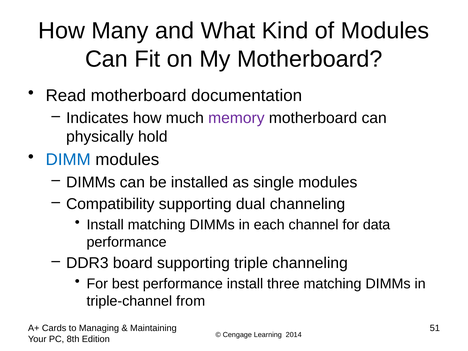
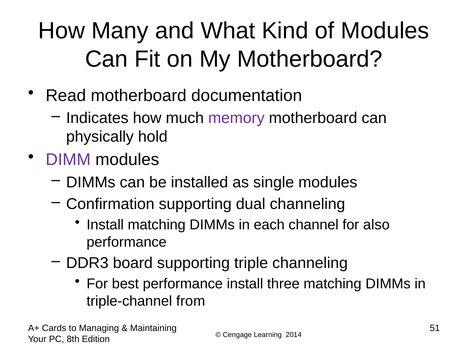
DIMM colour: blue -> purple (68, 160)
Compatibility: Compatibility -> Confirmation (110, 204)
data: data -> also (376, 225)
